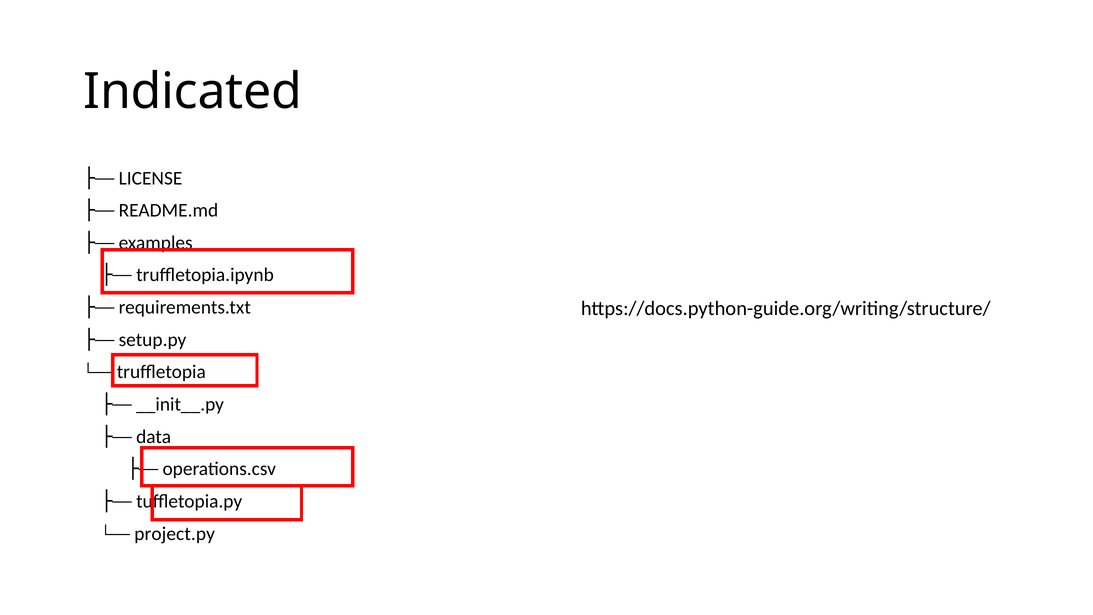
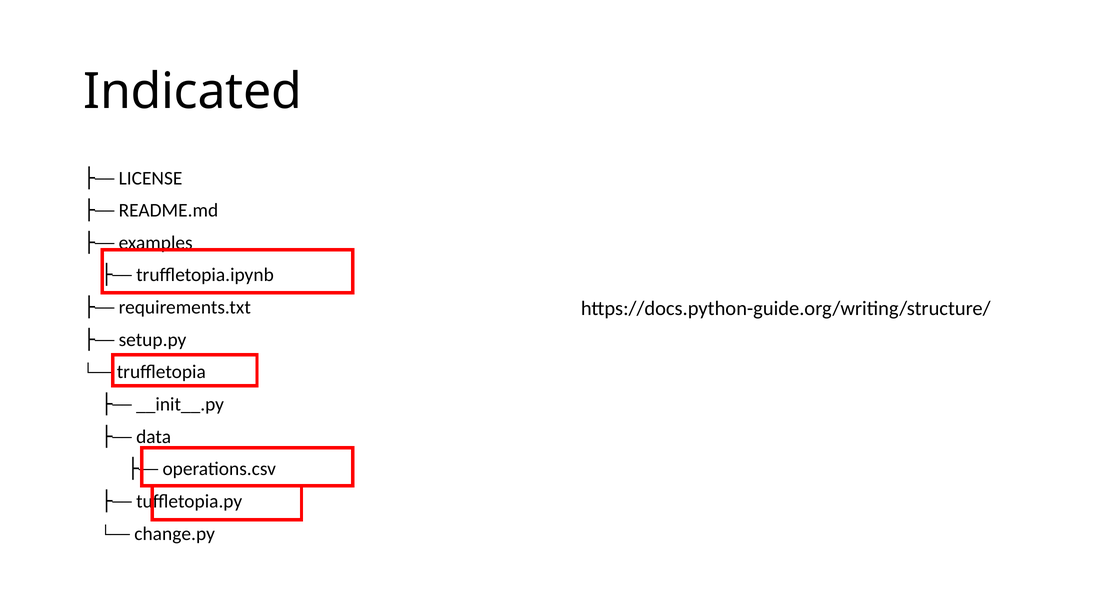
project.py: project.py -> change.py (175, 533)
